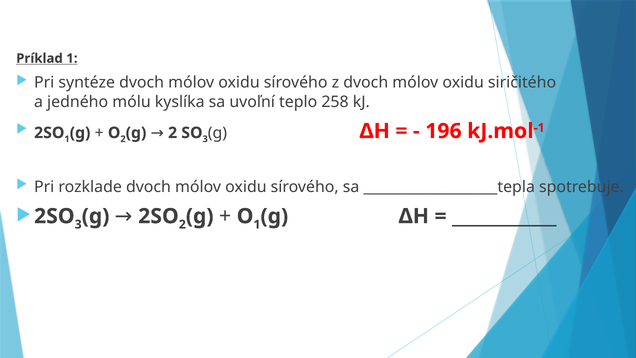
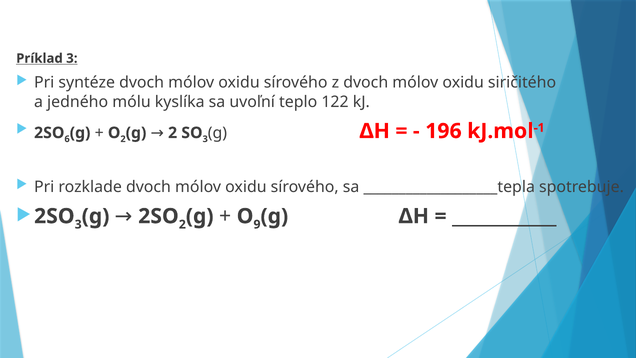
Príklad 1: 1 -> 3 (72, 58)
258: 258 -> 122 (335, 102)
1: 1 -> 6 (67, 139)
1: 1 -> 9 (257, 224)
